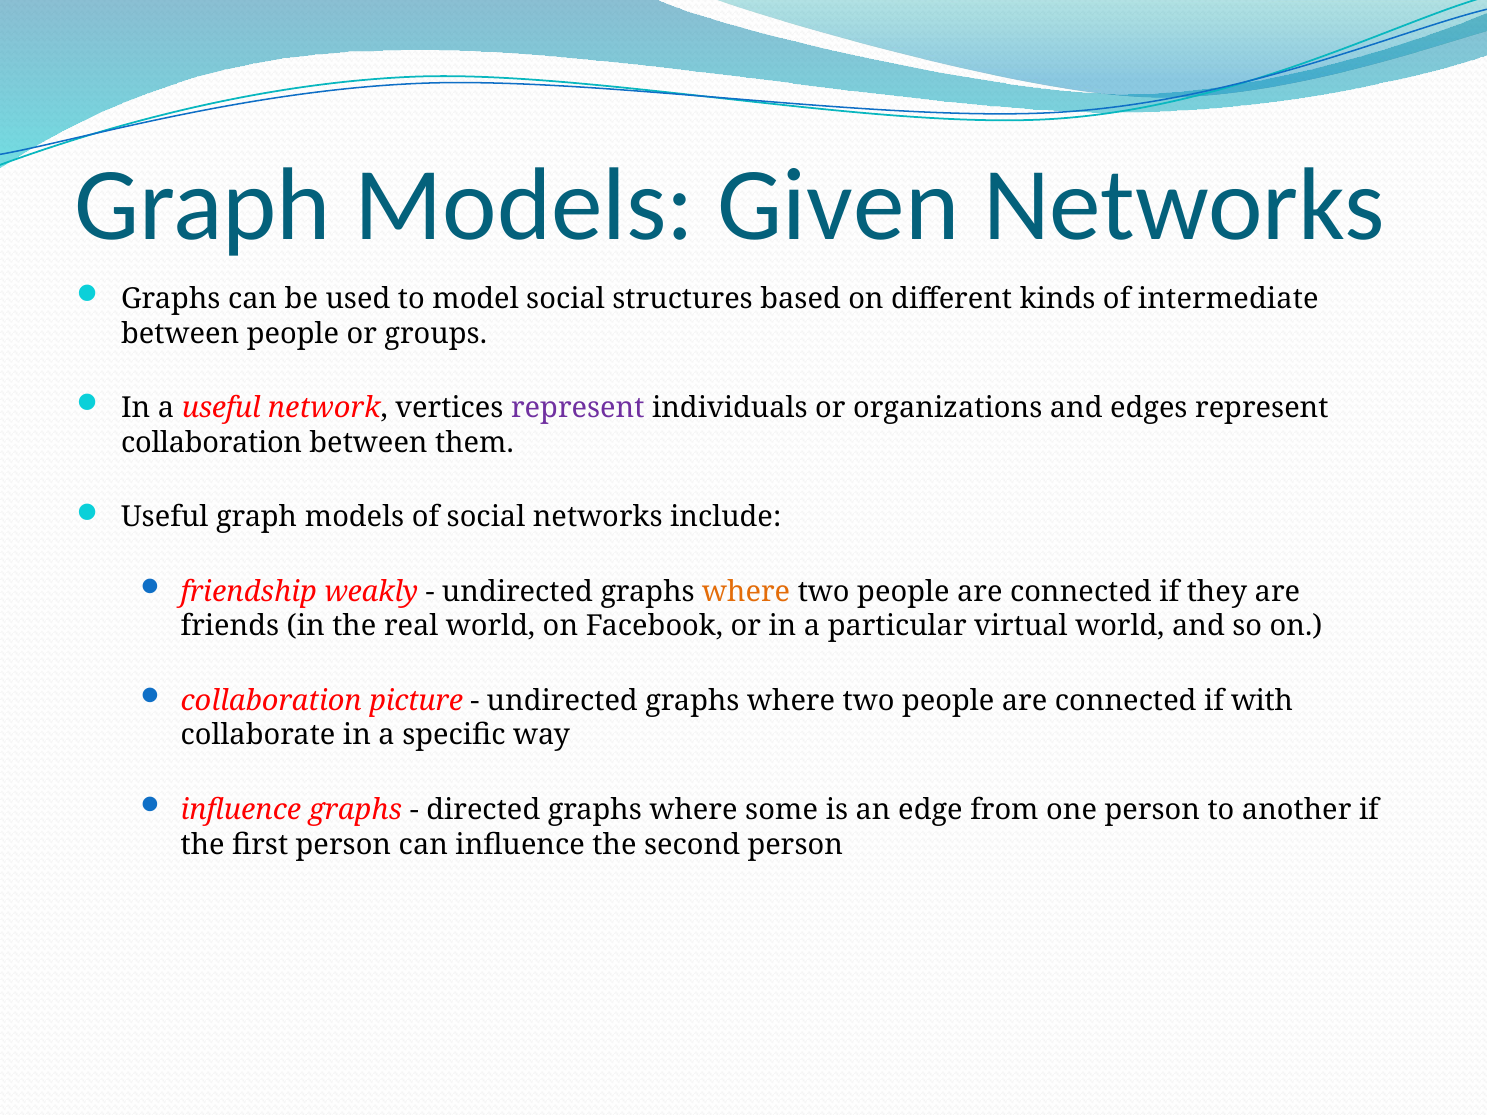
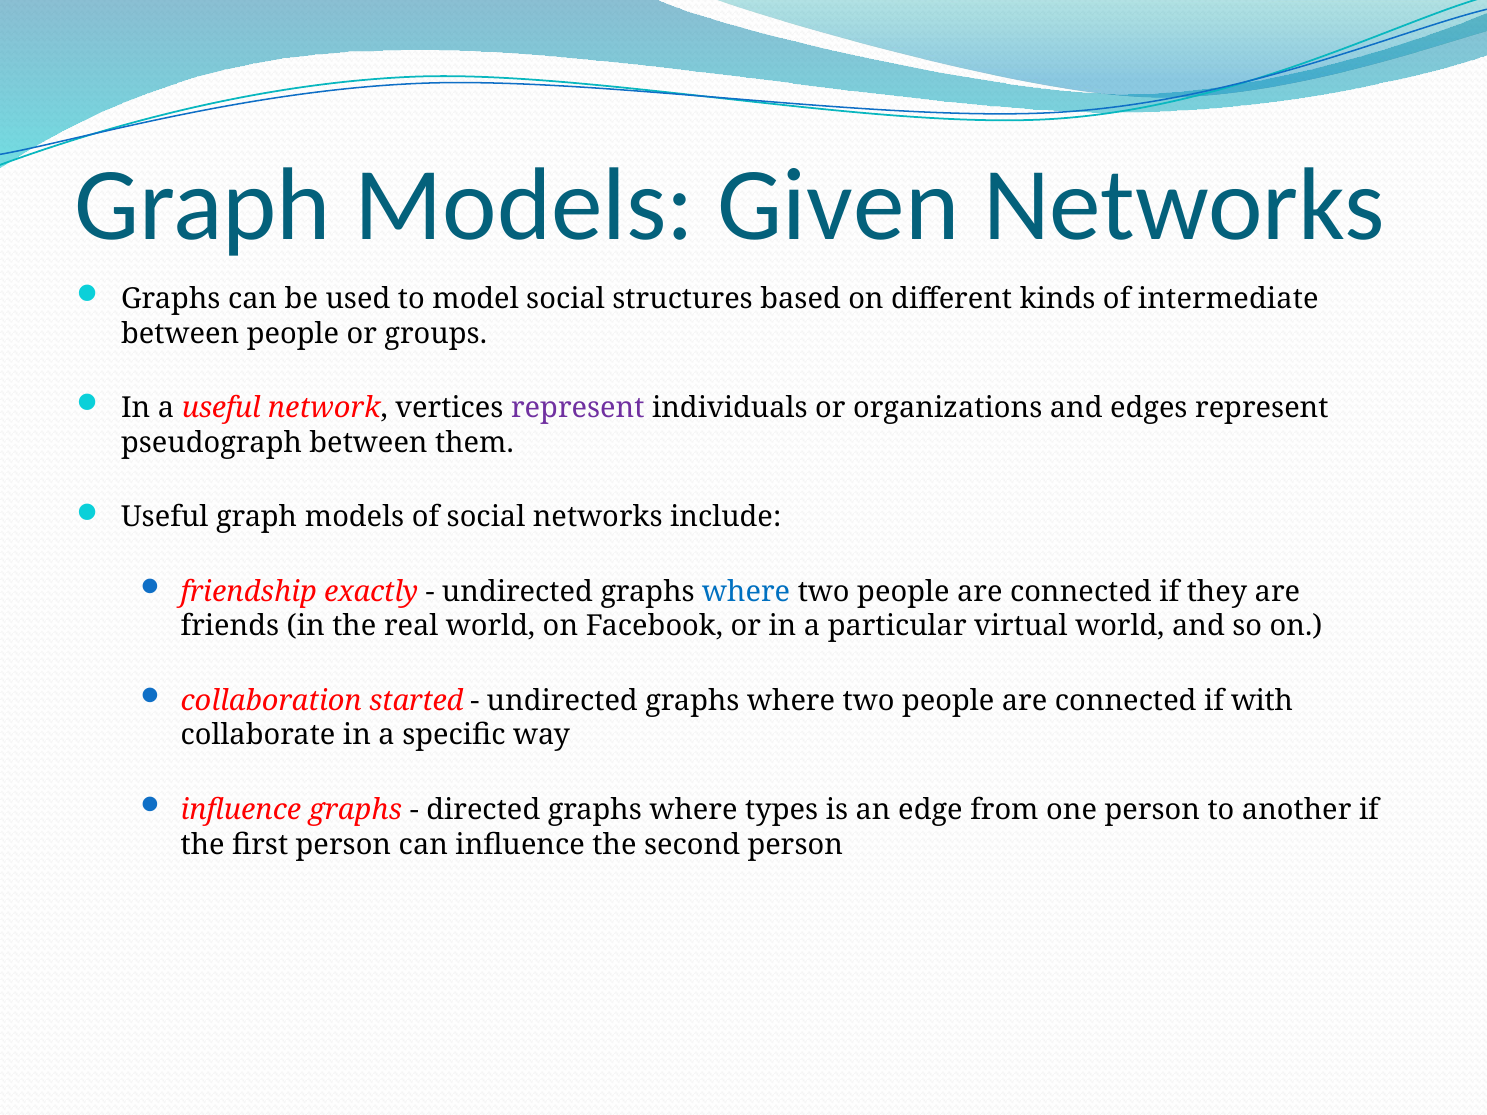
collaboration: collaboration -> pseudograph (212, 443)
weakly: weakly -> exactly (371, 592)
where colour: orange -> blue (746, 592)
picture: picture -> started (416, 701)
some: some -> types (782, 810)
